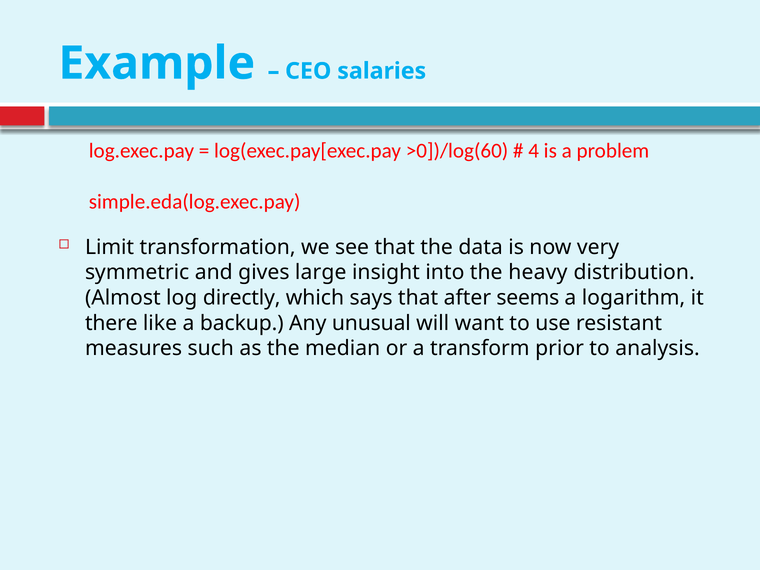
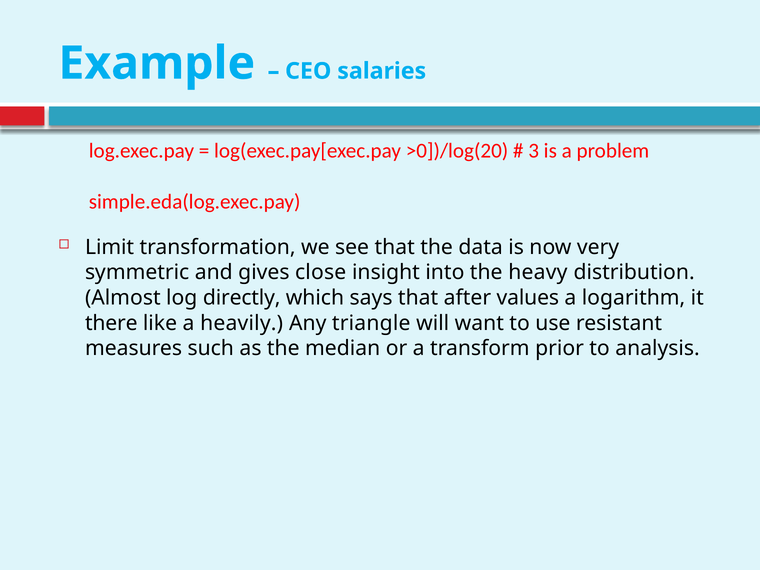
>0])/log(60: >0])/log(60 -> >0])/log(20 (457, 151)
4: 4 -> 3 (534, 151)
large: large -> close (321, 272)
seems: seems -> values (528, 298)
backup: backup -> heavily (242, 323)
unusual: unusual -> triangle (371, 323)
